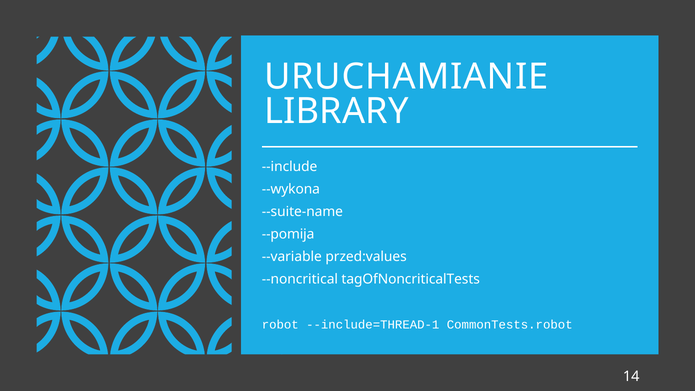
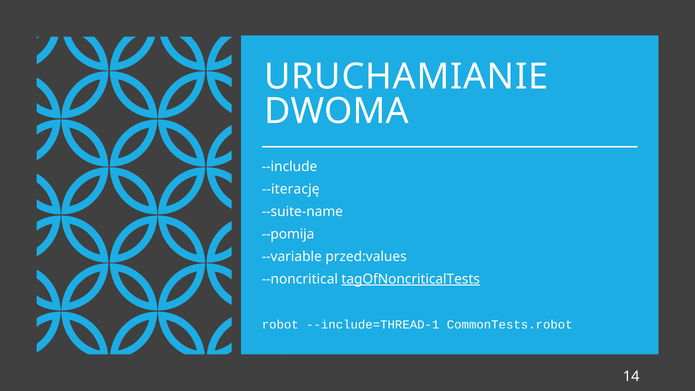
LIBRARY: LIBRARY -> DWOMA (336, 111)
--wykona: --wykona -> --iterację (291, 189)
tagOfNoncriticalTests underline: none -> present (411, 279)
